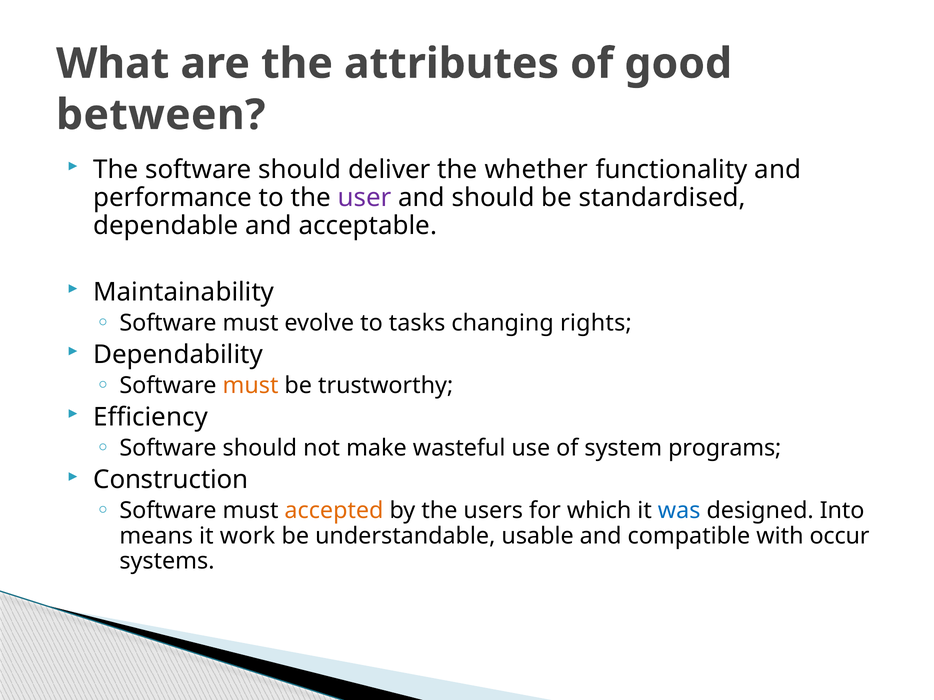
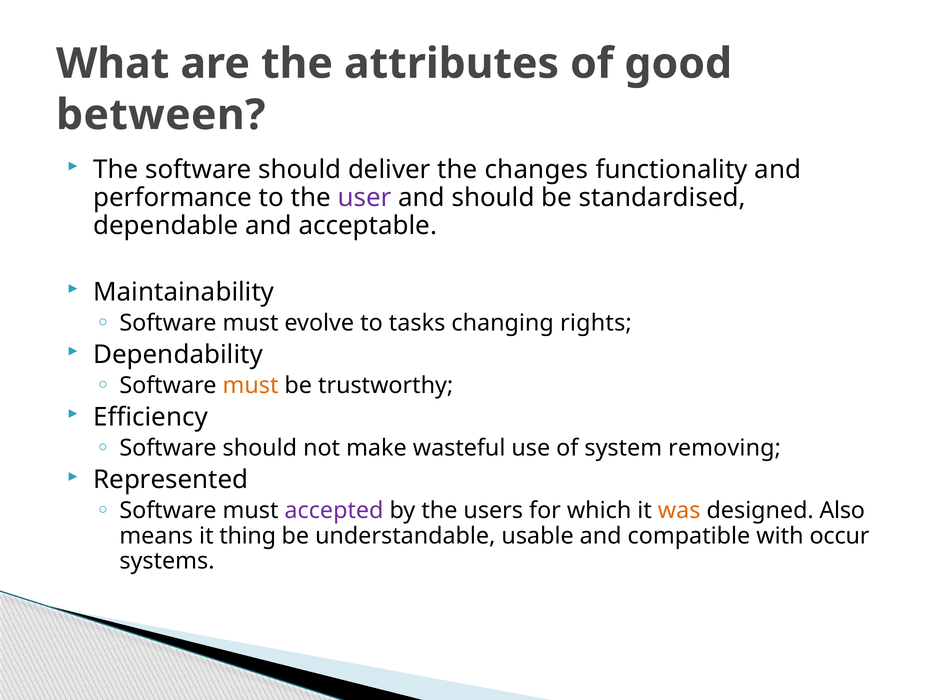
whether: whether -> changes (536, 170)
programs: programs -> removing (725, 448)
Construction: Construction -> Represented (171, 480)
accepted colour: orange -> purple (334, 511)
was colour: blue -> orange (679, 511)
Into: Into -> Also (842, 511)
work: work -> thing (248, 536)
